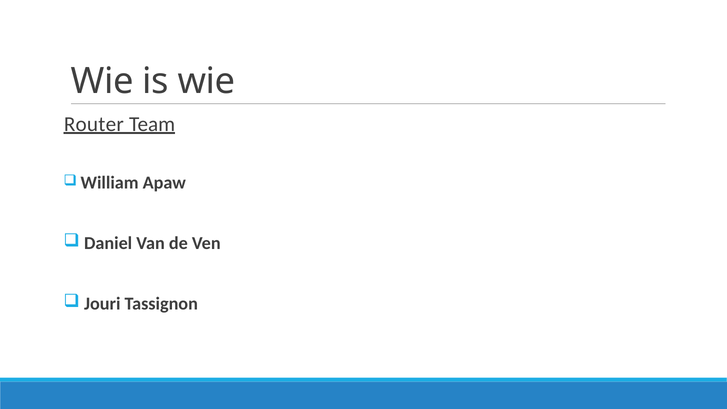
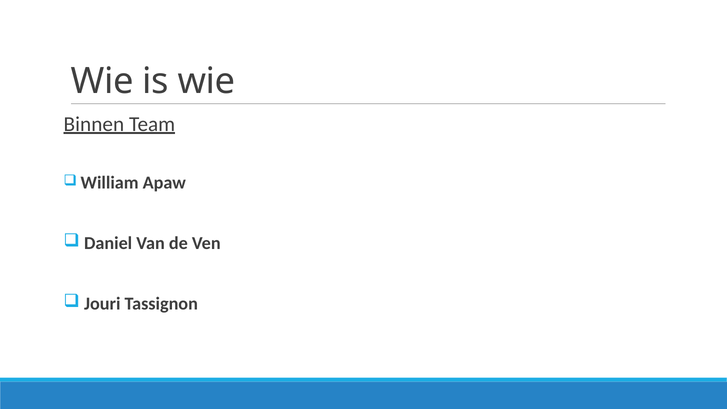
Router: Router -> Binnen (94, 124)
